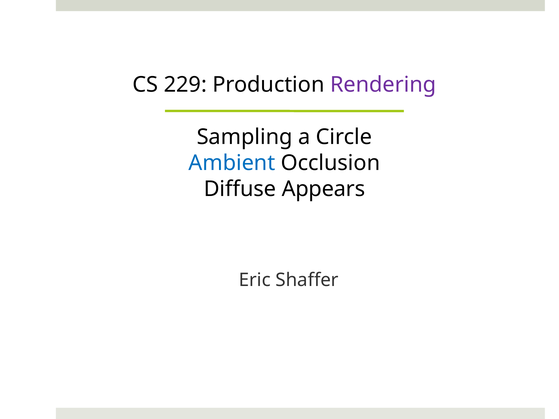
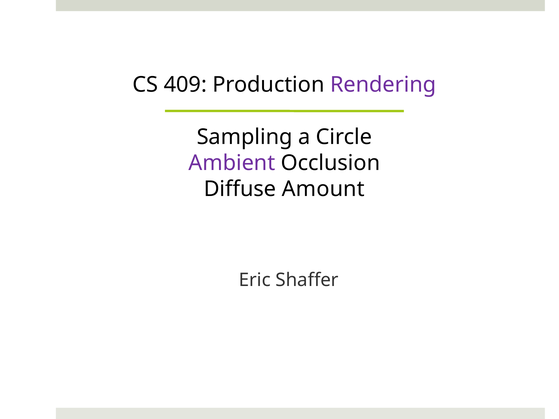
229: 229 -> 409 (185, 85)
Ambient colour: blue -> purple (232, 163)
Appears: Appears -> Amount (323, 189)
